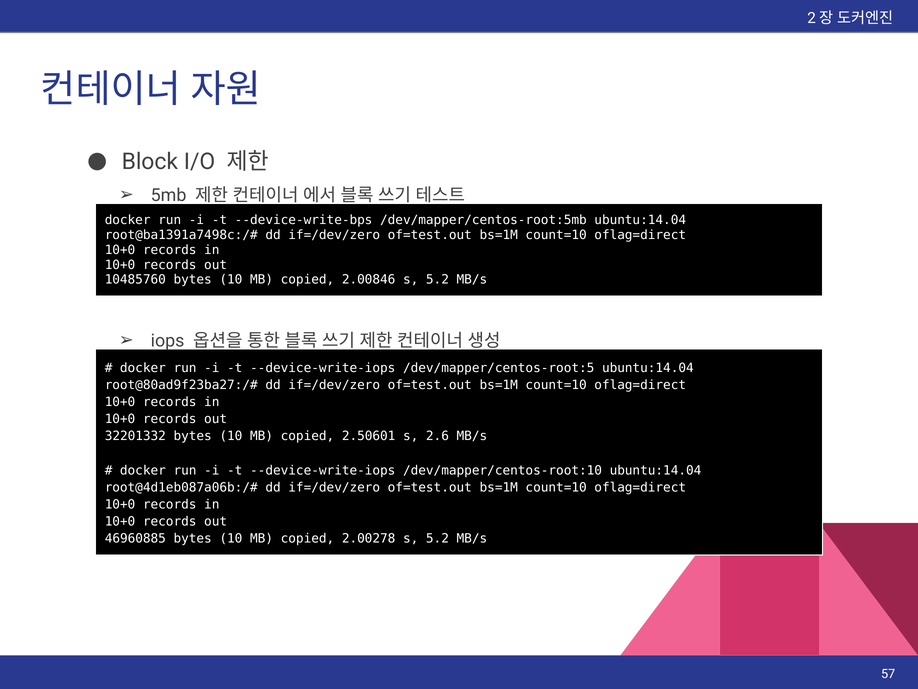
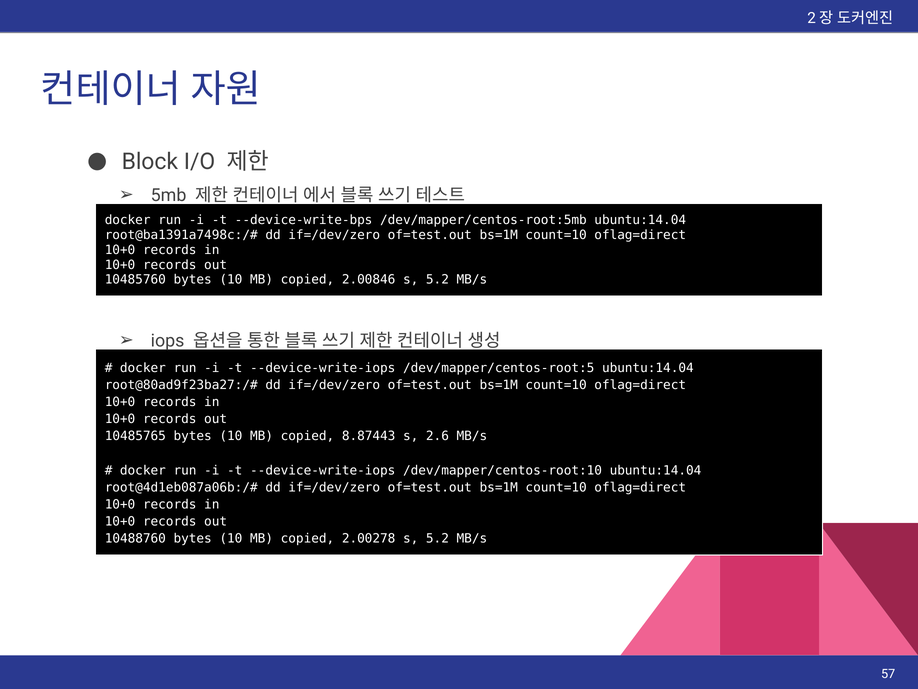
32201332: 32201332 -> 10485765 (135, 436)
2.50601: 2.50601 -> 8.87443 (369, 436)
46960885: 46960885 -> 10488760 (135, 538)
